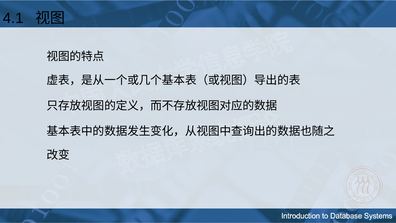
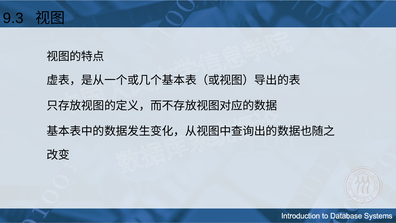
4.1: 4.1 -> 9.3 (13, 18)
